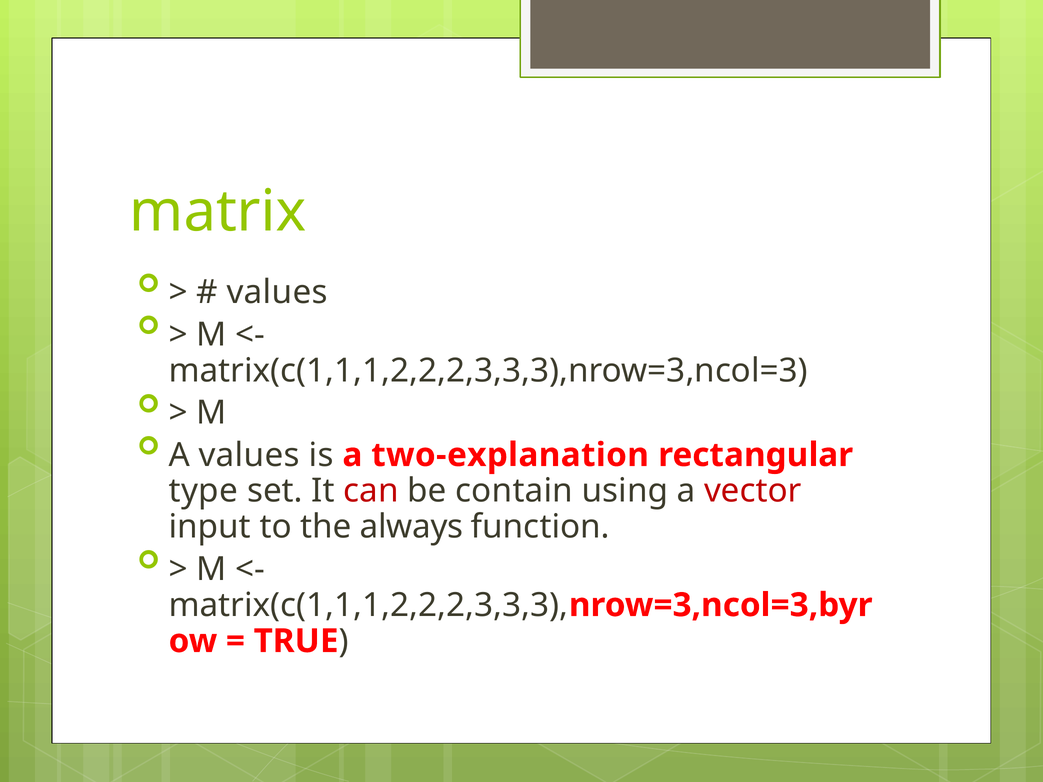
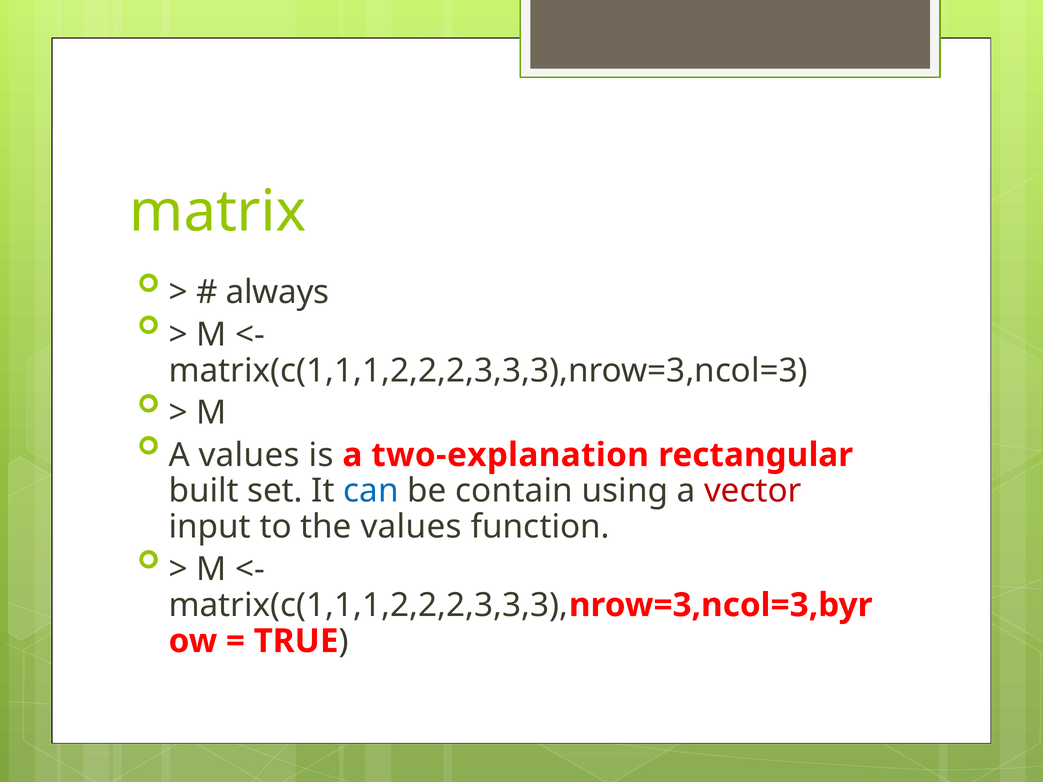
values: values -> always (277, 293)
type: type -> built (204, 491)
can colour: red -> blue (371, 491)
the always: always -> values (411, 527)
